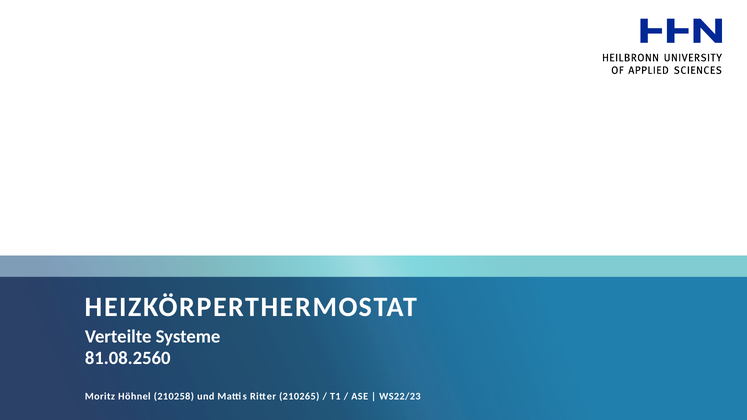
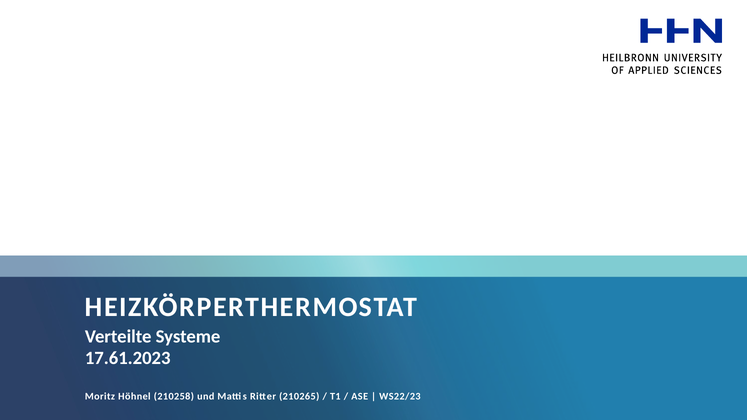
81.08.2560: 81.08.2560 -> 17.61.2023 (128, 358)
